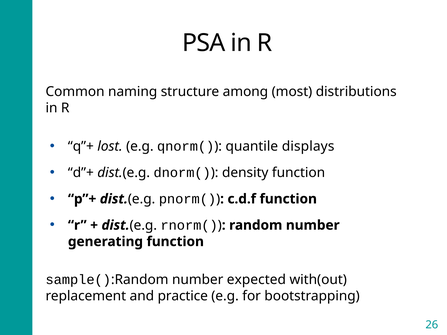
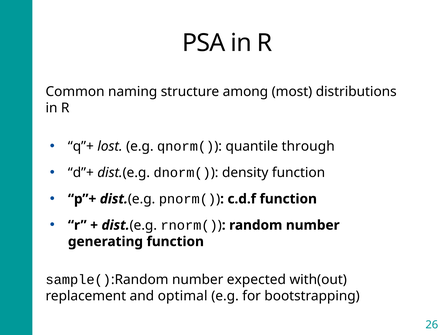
displays: displays -> through (308, 146)
practice: practice -> optimal (183, 296)
